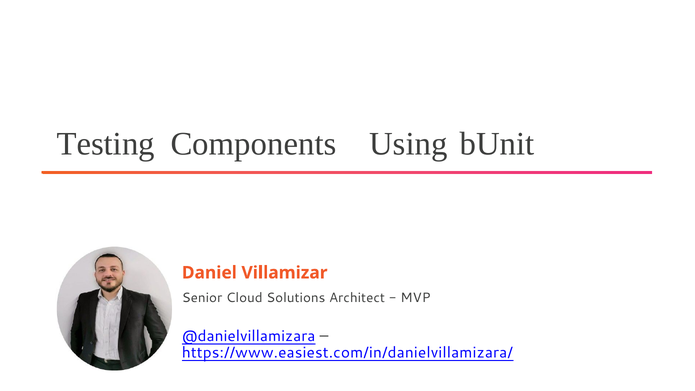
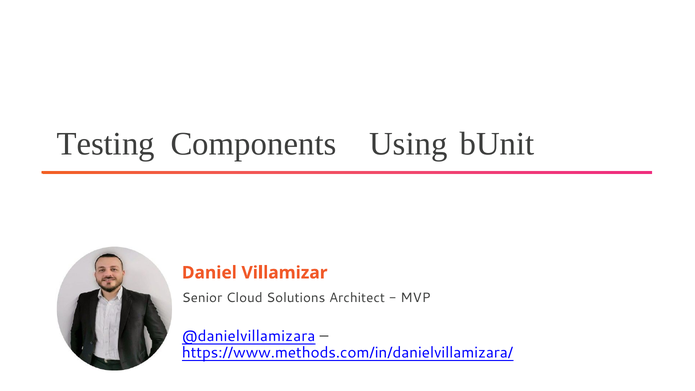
https://www.easiest.com/in/danielvillamizara/: https://www.easiest.com/in/danielvillamizara/ -> https://www.methods.com/in/danielvillamizara/ (347, 353)
